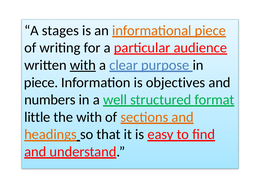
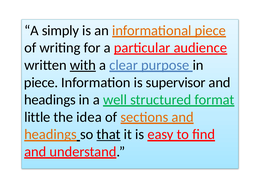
stages: stages -> simply (60, 30)
objectives: objectives -> supervisor (176, 82)
numbers: numbers -> headings (50, 100)
the with: with -> idea (89, 117)
that underline: none -> present (109, 134)
